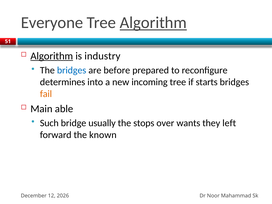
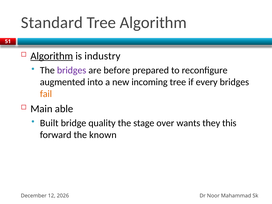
Everyone: Everyone -> Standard (52, 23)
Algorithm underline: present -> none (153, 23)
bridges colour: blue -> purple (72, 70)
determines: determines -> augmented (63, 82)
starts: starts -> every (207, 82)
Such: Such -> Built (49, 123)
usually: usually -> quality (102, 123)
stops: stops -> stage (144, 123)
left: left -> this (229, 123)
